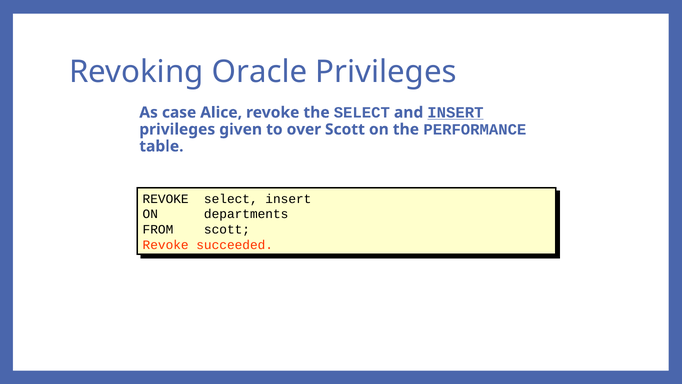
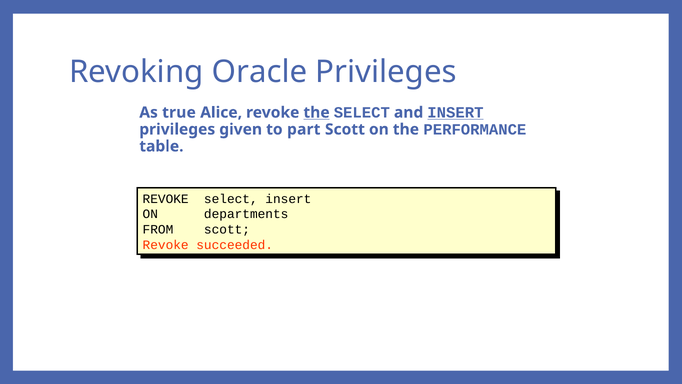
case: case -> true (179, 112)
the underline: none -> present (317, 112)
over: over -> part (304, 129)
